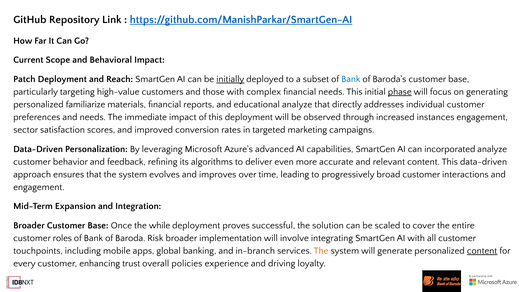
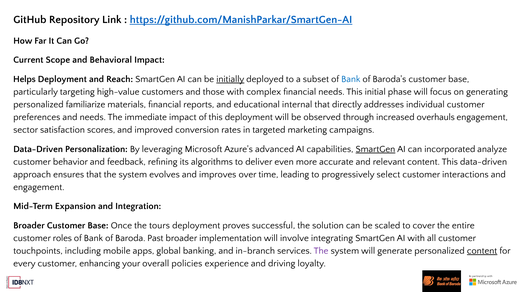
Patch: Patch -> Helps (24, 79)
phase underline: present -> none (400, 92)
educational analyze: analyze -> internal (297, 104)
instances: instances -> overhauls (436, 117)
SmartGen underline: none -> present (375, 149)
broad: broad -> select (388, 174)
while: while -> tours (159, 225)
Risk: Risk -> Past (155, 238)
The colour: orange -> purple (321, 251)
trust: trust -> your (131, 263)
